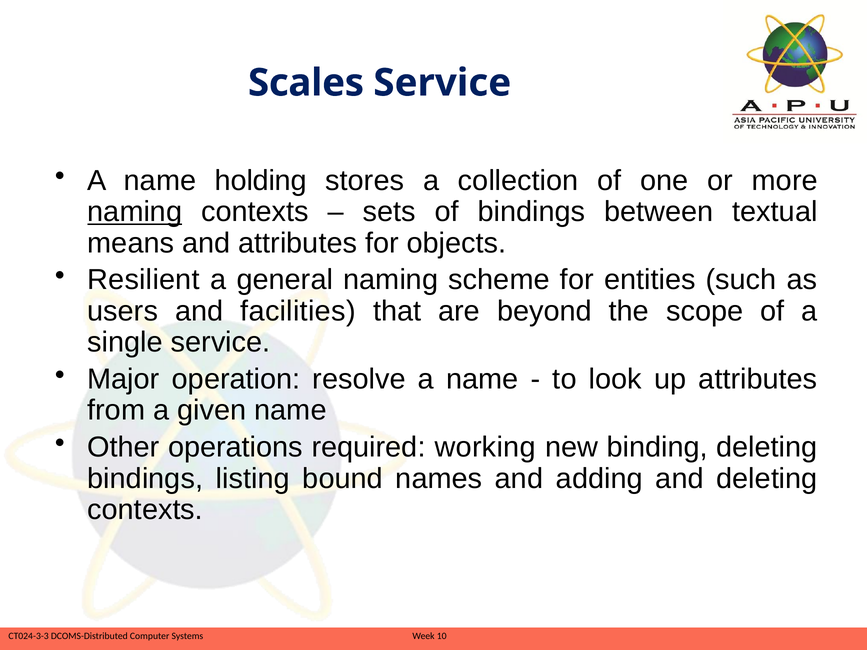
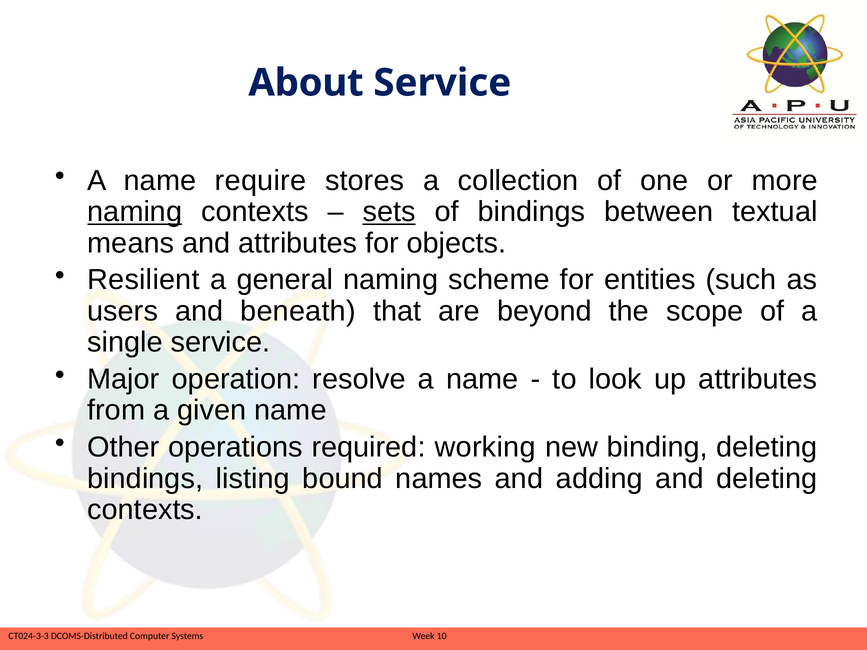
Scales: Scales -> About (306, 83)
holding: holding -> require (261, 181)
sets underline: none -> present (389, 212)
facilities: facilities -> beneath (298, 311)
